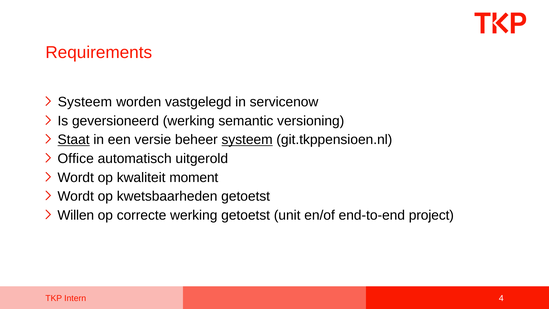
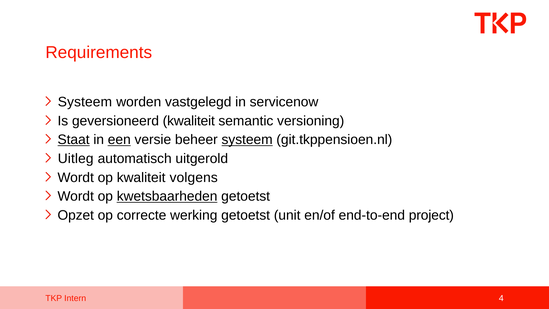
geversioneerd werking: werking -> kwaliteit (189, 121)
een underline: none -> present (119, 140)
Office: Office -> Uitleg (76, 159)
moment: moment -> volgens (194, 177)
kwetsbaarheden underline: none -> present (167, 196)
Willen: Willen -> Opzet (76, 215)
